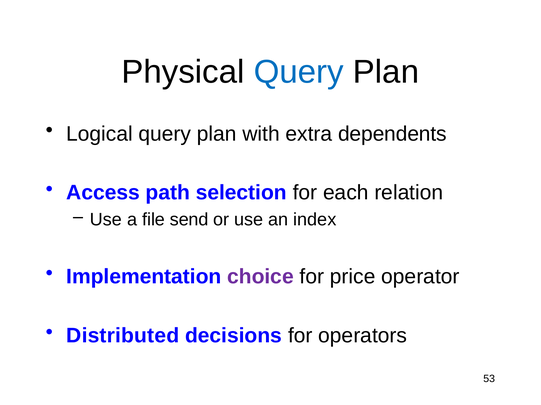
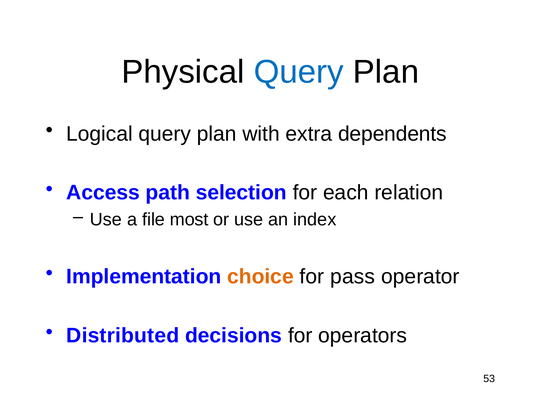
send: send -> most (189, 220)
choice colour: purple -> orange (260, 277)
price: price -> pass (353, 277)
